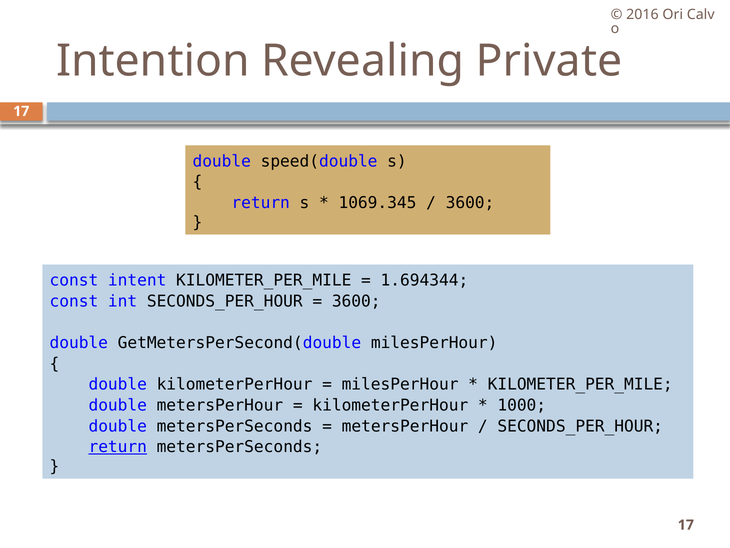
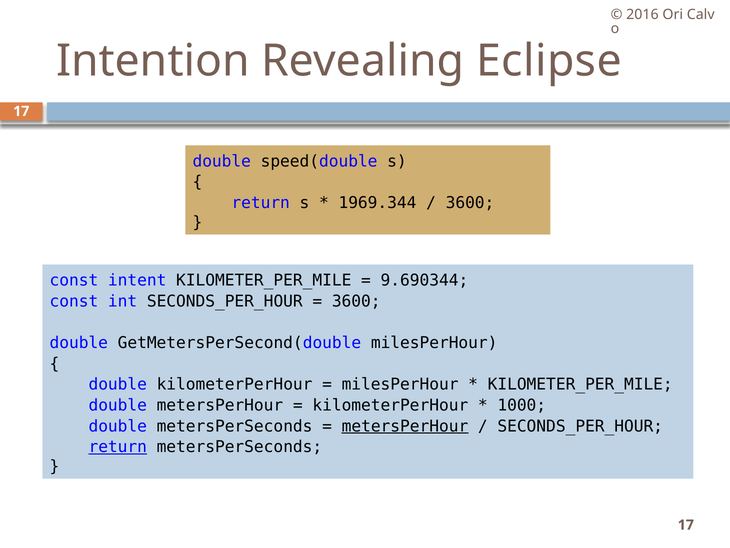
Private: Private -> Eclipse (549, 61)
1069.345: 1069.345 -> 1969.344 (377, 203)
1.694344: 1.694344 -> 9.690344 (424, 280)
metersPerHour underline: none -> present (405, 426)
